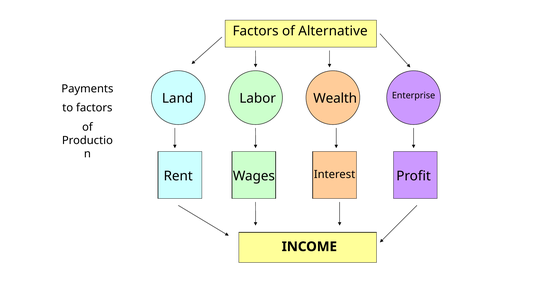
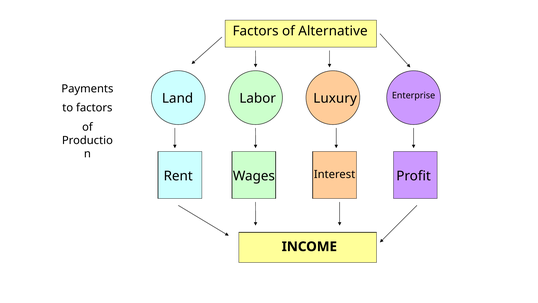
Wealth: Wealth -> Luxury (335, 98)
